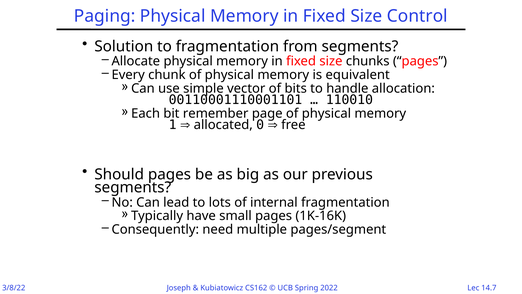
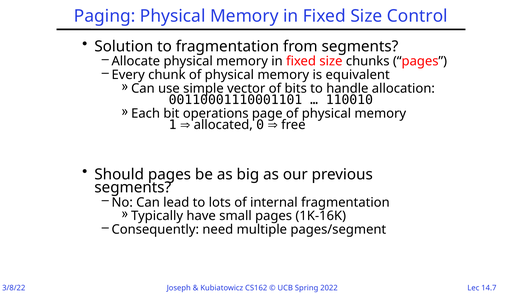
remember: remember -> operations (216, 113)
